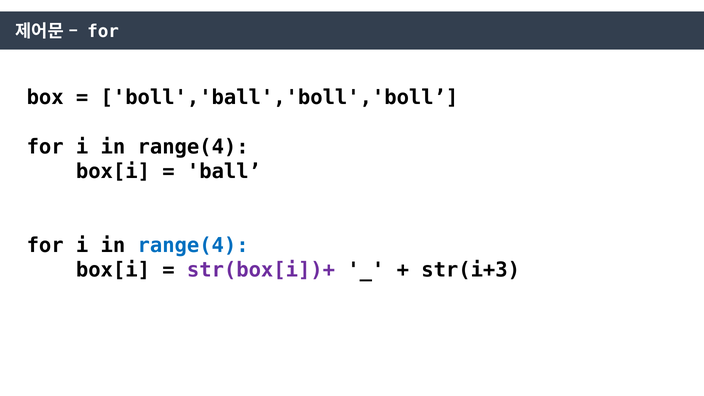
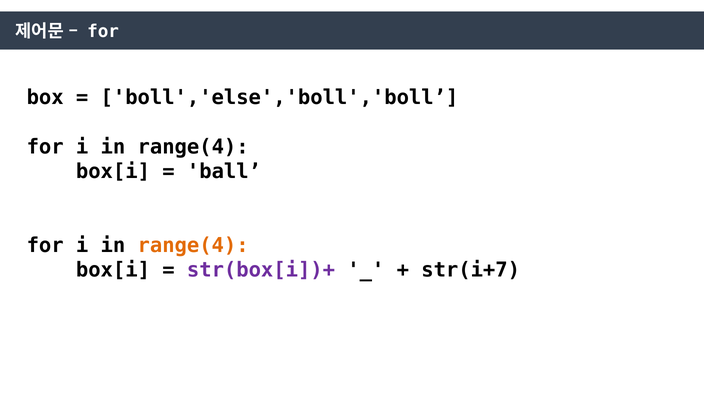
boll','ball','boll','boll: boll','ball','boll','boll -> boll','else','boll','boll (279, 97)
range(4 colour: blue -> orange (193, 245)
str(i+3: str(i+3 -> str(i+7 (471, 270)
